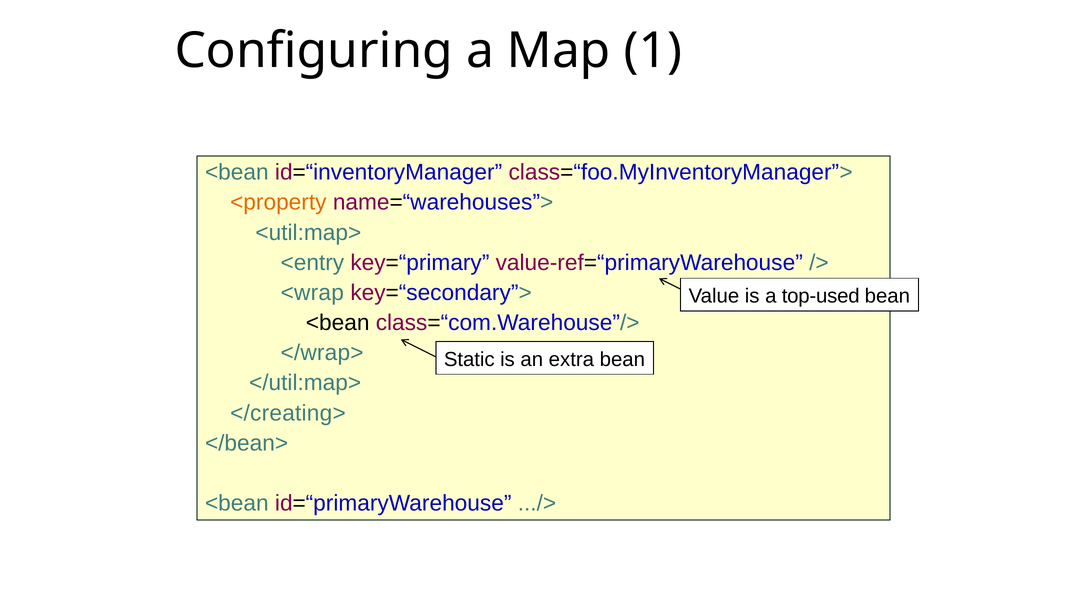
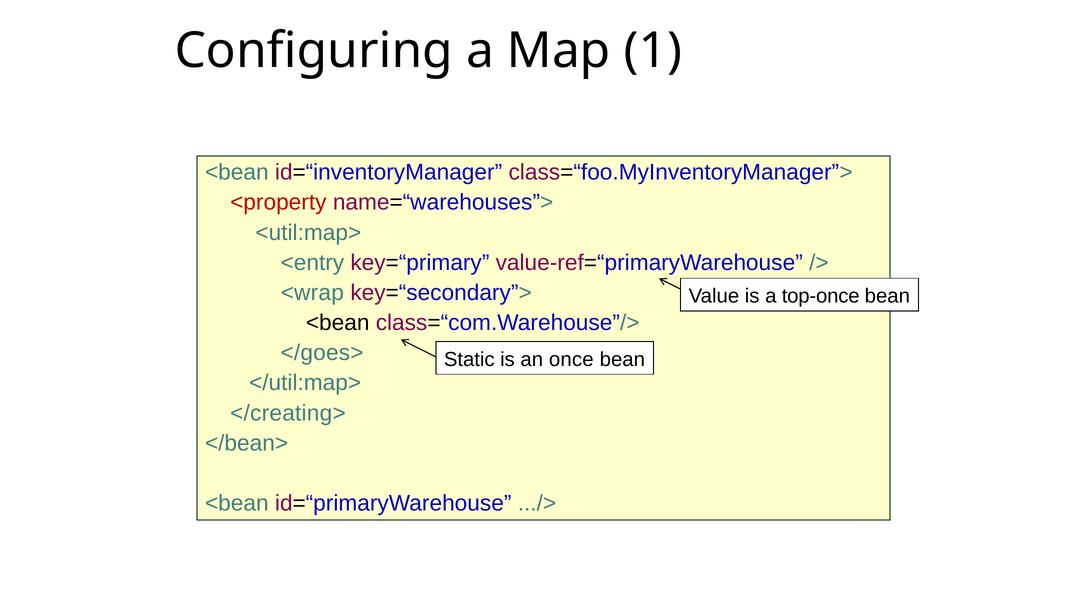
<property colour: orange -> red (278, 203)
top-used: top-used -> top-once (821, 296)
</wrap>: </wrap> -> </goes> (322, 353)
extra: extra -> once (571, 360)
